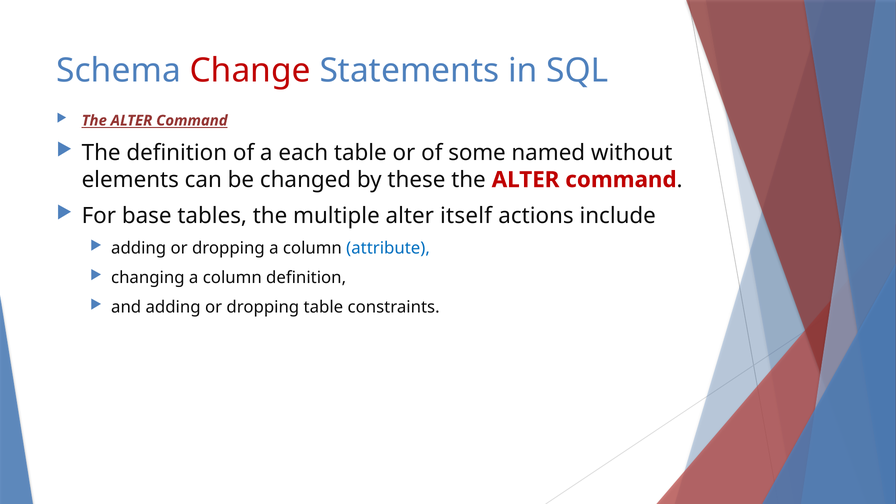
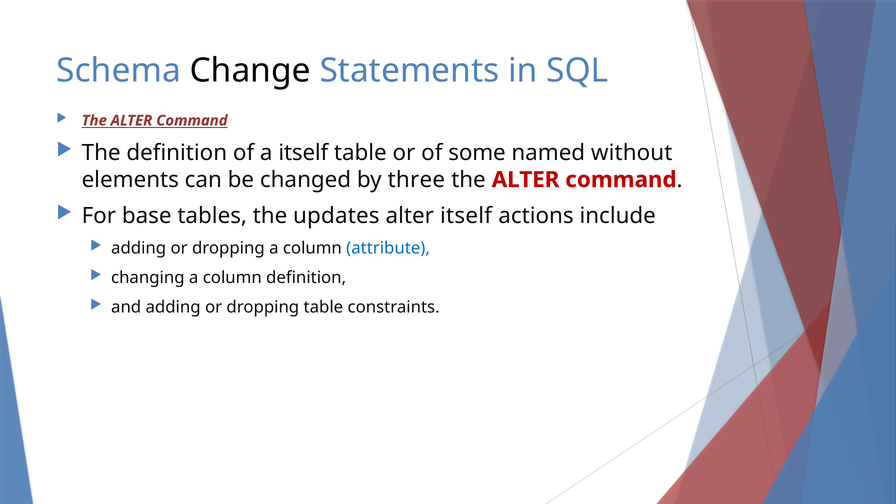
Change colour: red -> black (250, 71)
a each: each -> itself (303, 153)
these: these -> three (416, 180)
multiple: multiple -> updates (336, 216)
